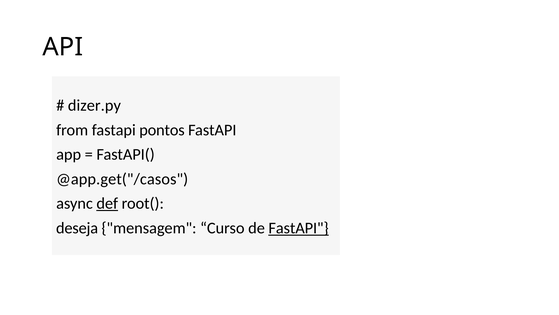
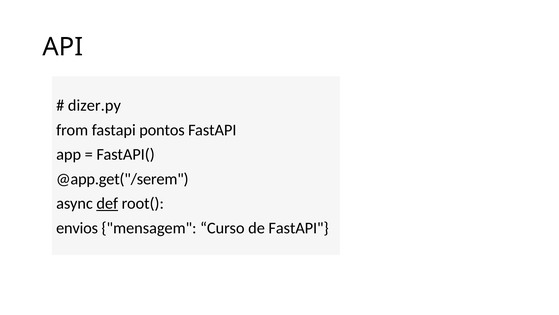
@app.get("/casos: @app.get("/casos -> @app.get("/serem (122, 179)
deseja: deseja -> envios (77, 228)
FastAPI underline: present -> none (299, 228)
